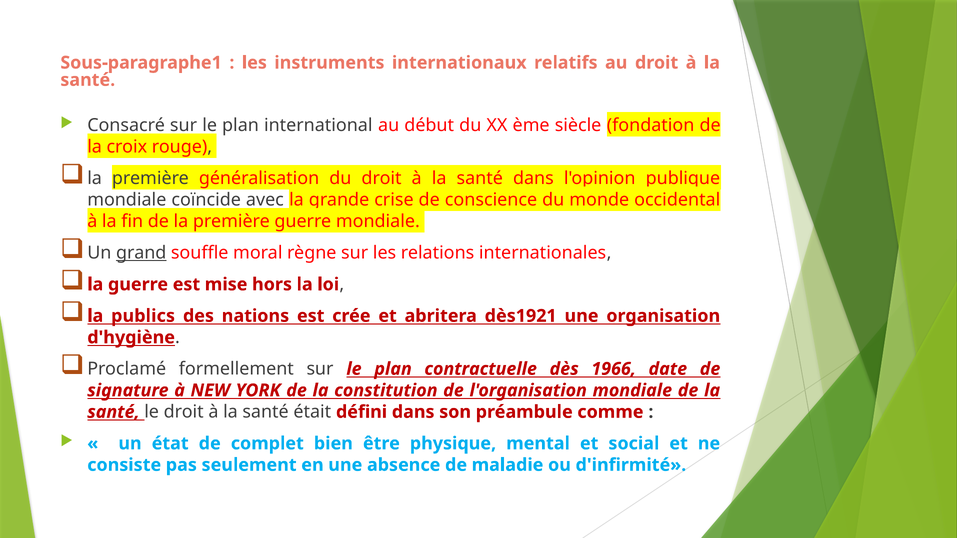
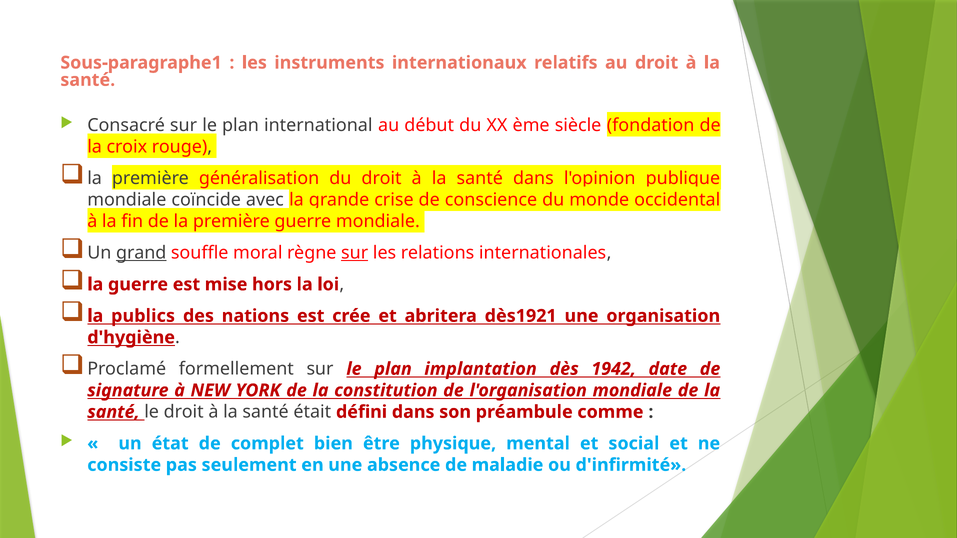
sur underline: none -> present (355, 253)
contractuelle: contractuelle -> implantation (481, 369)
1966: 1966 -> 1942 (614, 369)
